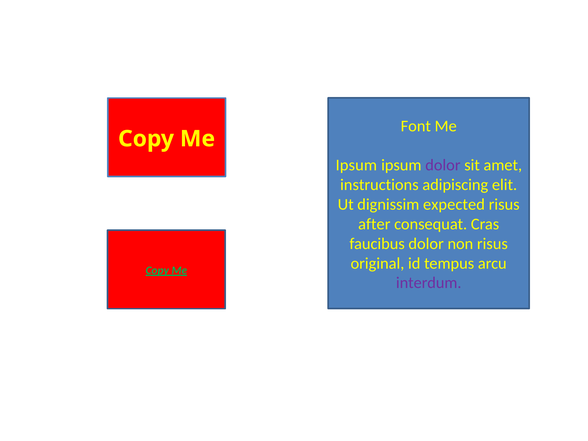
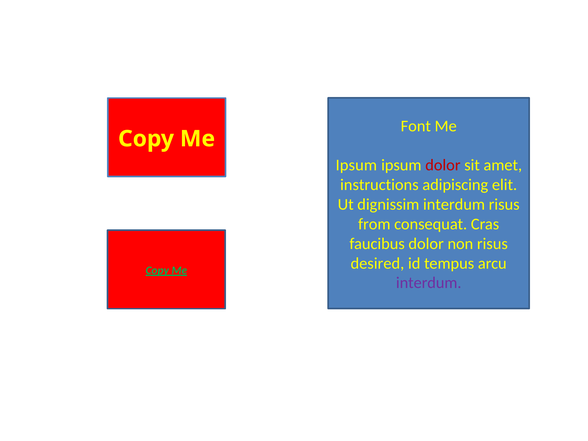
dolor colour: purple -> red (443, 165)
dignissim expected: expected -> interdum (454, 204)
after: after -> from (374, 224)
original: original -> desired (377, 263)
